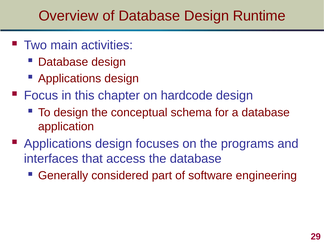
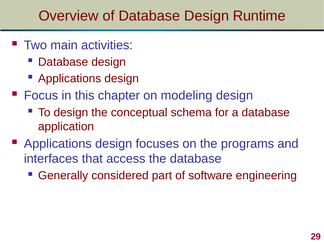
hardcode: hardcode -> modeling (187, 96)
